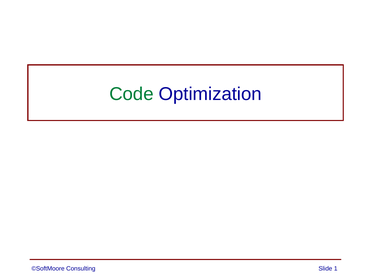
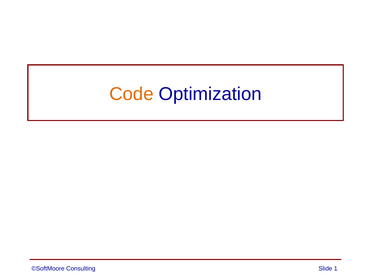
Code colour: green -> orange (131, 94)
